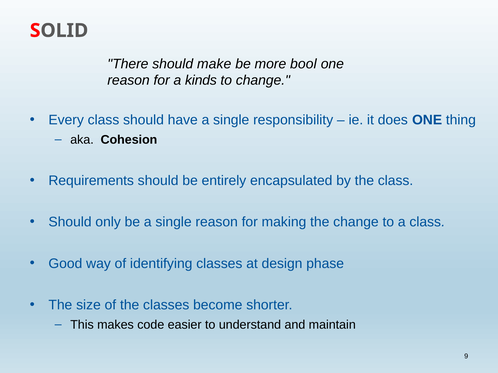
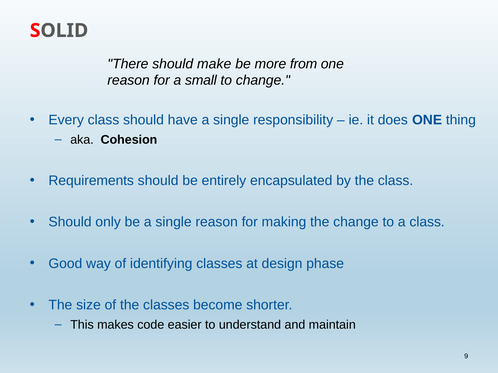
bool: bool -> from (304, 64)
kinds: kinds -> small (201, 81)
